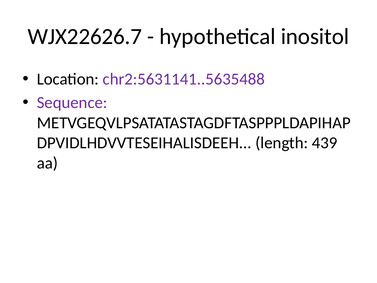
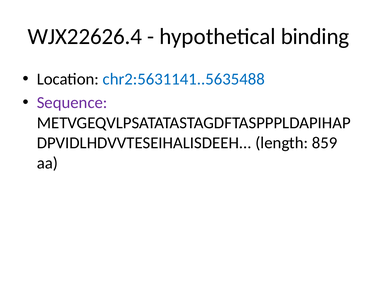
WJX22626.7: WJX22626.7 -> WJX22626.4 (85, 36)
inositol: inositol -> binding (315, 36)
chr2:5631141..5635488 colour: purple -> blue (184, 79)
439: 439 -> 859 (325, 143)
